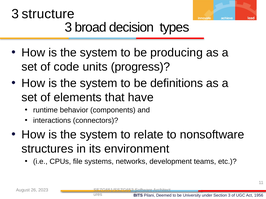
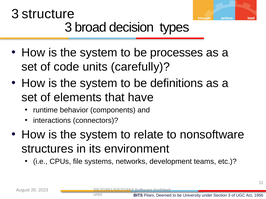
producing: producing -> processes (177, 53)
progress: progress -> carefully (140, 67)
